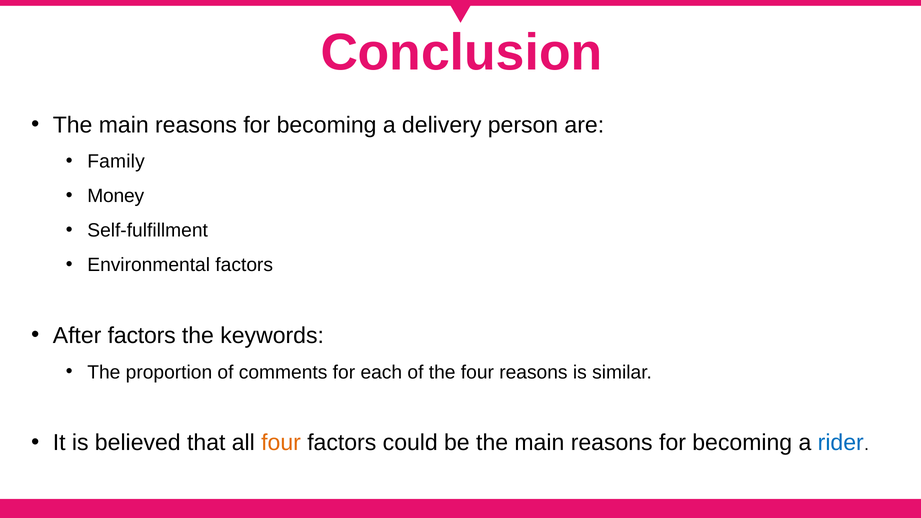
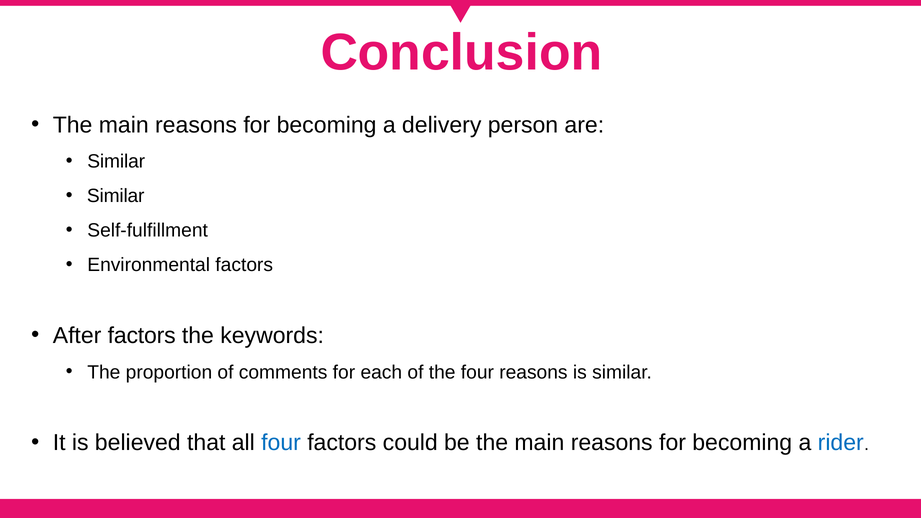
Family: Family -> Similar (116, 162)
Money: Money -> Similar (116, 196)
four colour: orange -> blue (281, 443)
